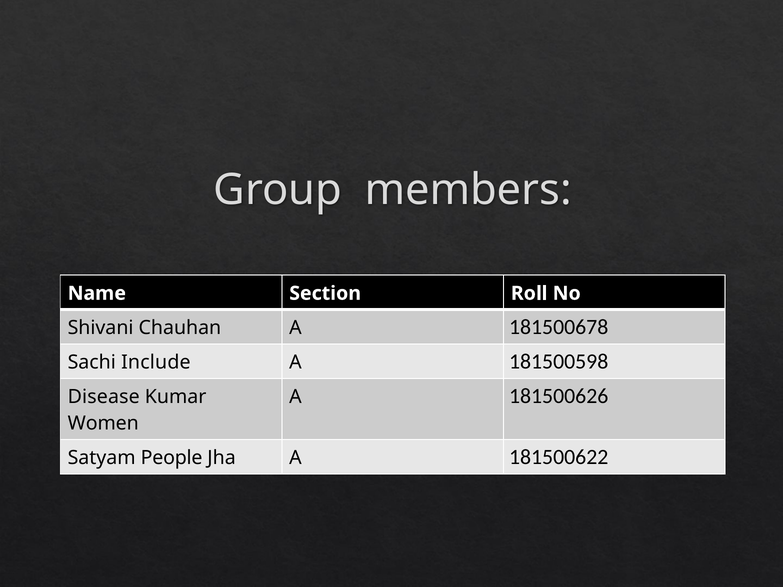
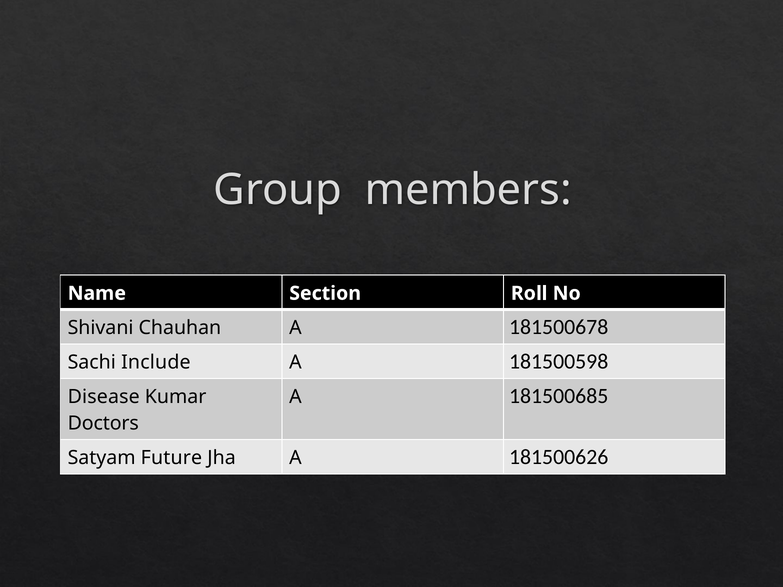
181500626: 181500626 -> 181500685 (559, 396)
Women: Women -> Doctors (103, 424)
People: People -> Future (171, 458)
181500622: 181500622 -> 181500626 (559, 457)
